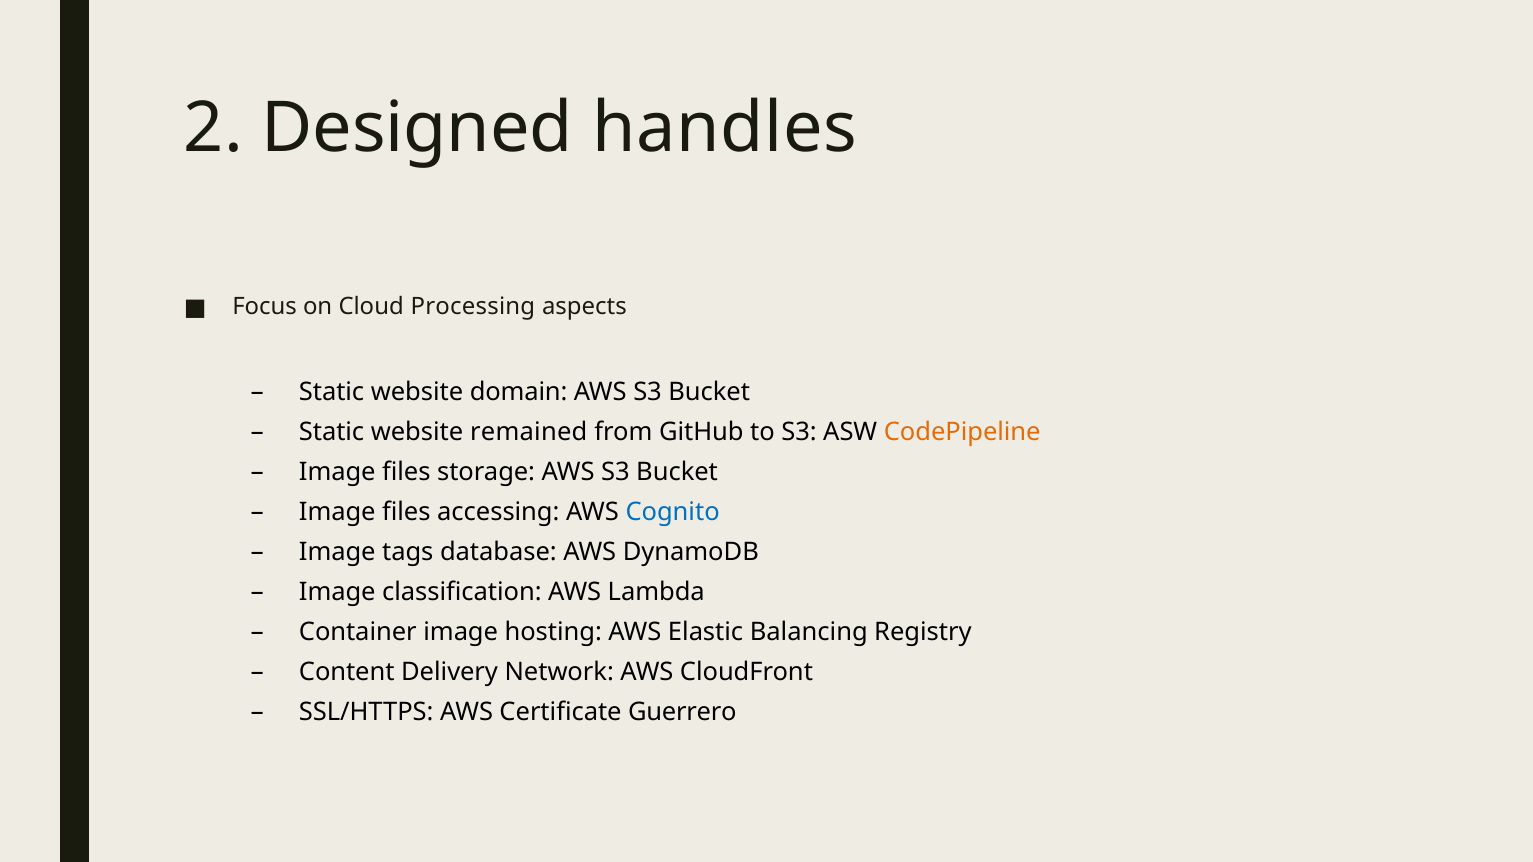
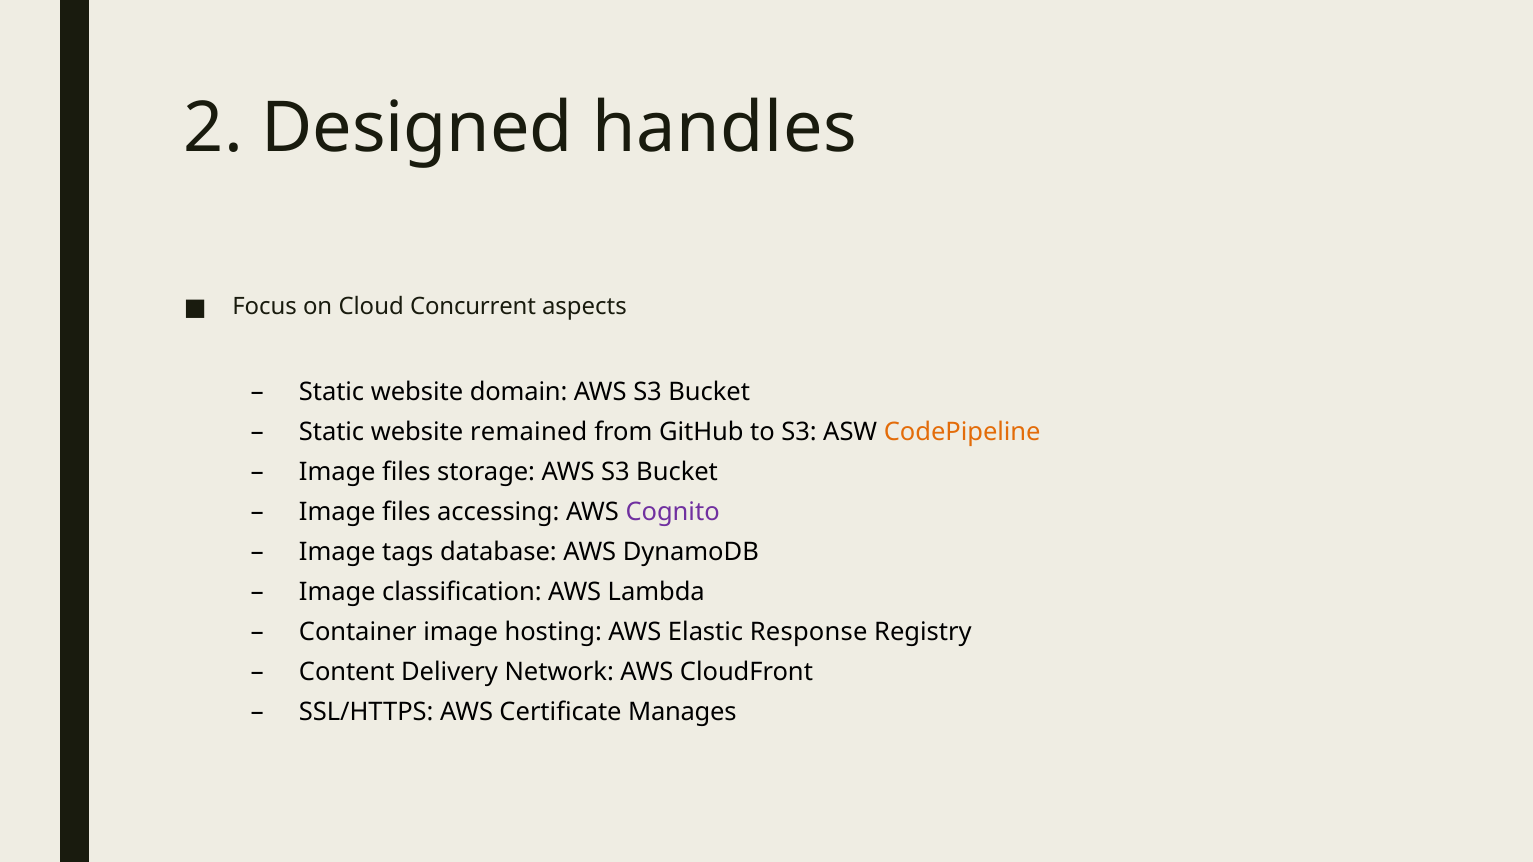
Processing: Processing -> Concurrent (473, 307)
Cognito colour: blue -> purple (673, 512)
Balancing: Balancing -> Response (809, 632)
Guerrero: Guerrero -> Manages (682, 712)
